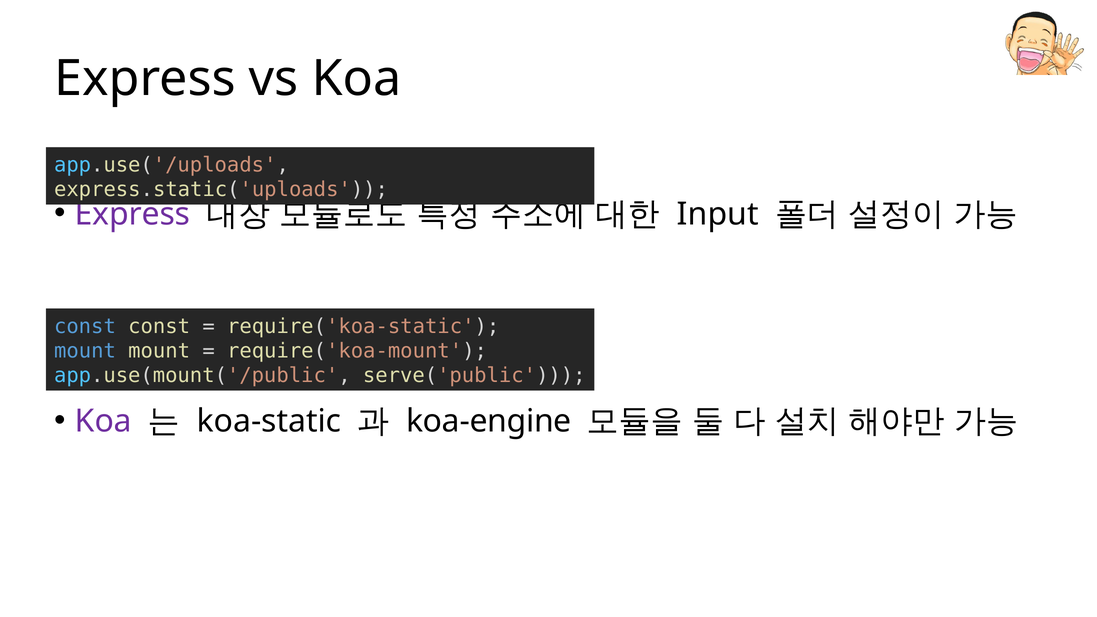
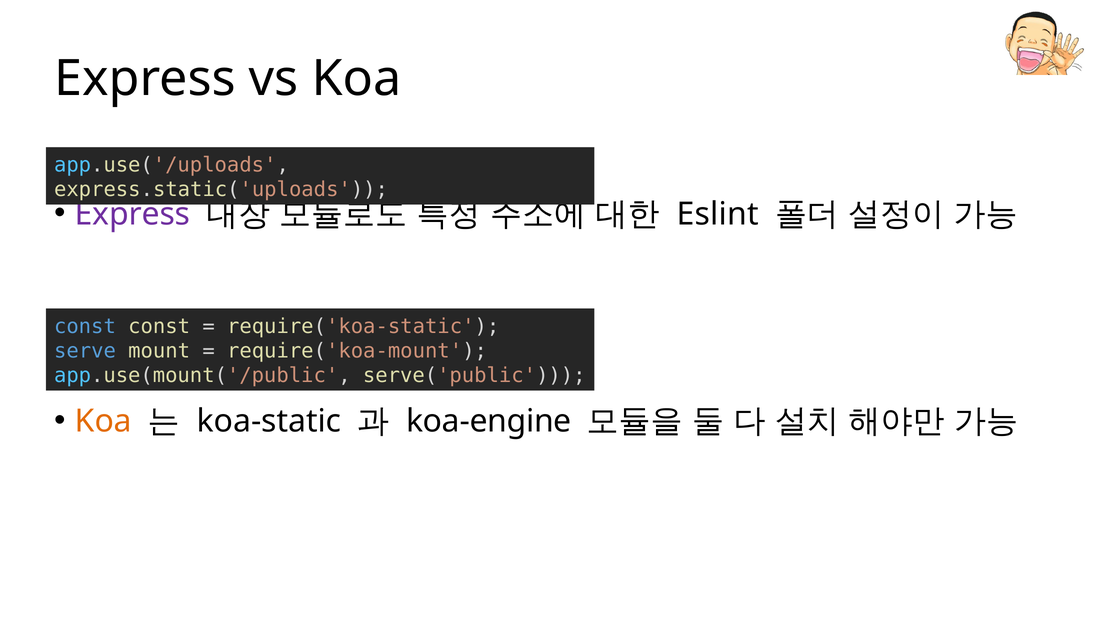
Input: Input -> Eslint (718, 214)
mount: mount -> serve (85, 351)
Koa colour: purple -> orange (103, 421)
